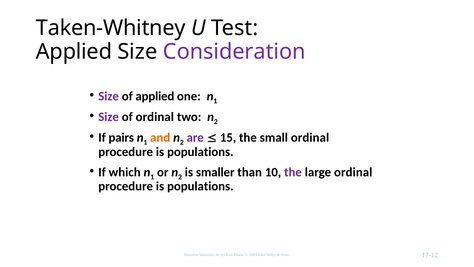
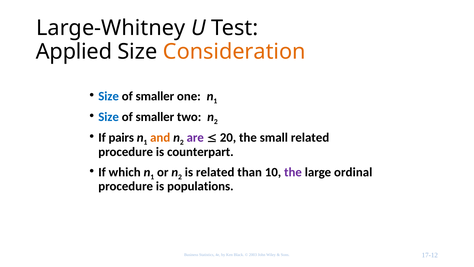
Taken-Whitney: Taken-Whitney -> Large-Whitney (111, 28)
Consideration colour: purple -> orange (234, 52)
Size colour: purple -> blue (109, 96)
applied: applied -> smaller (155, 96)
Size colour: purple -> blue (109, 117)
ordinal: ordinal -> smaller (155, 117)
15: 15 -> 20 (228, 137)
small ordinal: ordinal -> related (310, 137)
populations: populations -> counterpart (200, 152)
is smaller: smaller -> related (215, 172)
